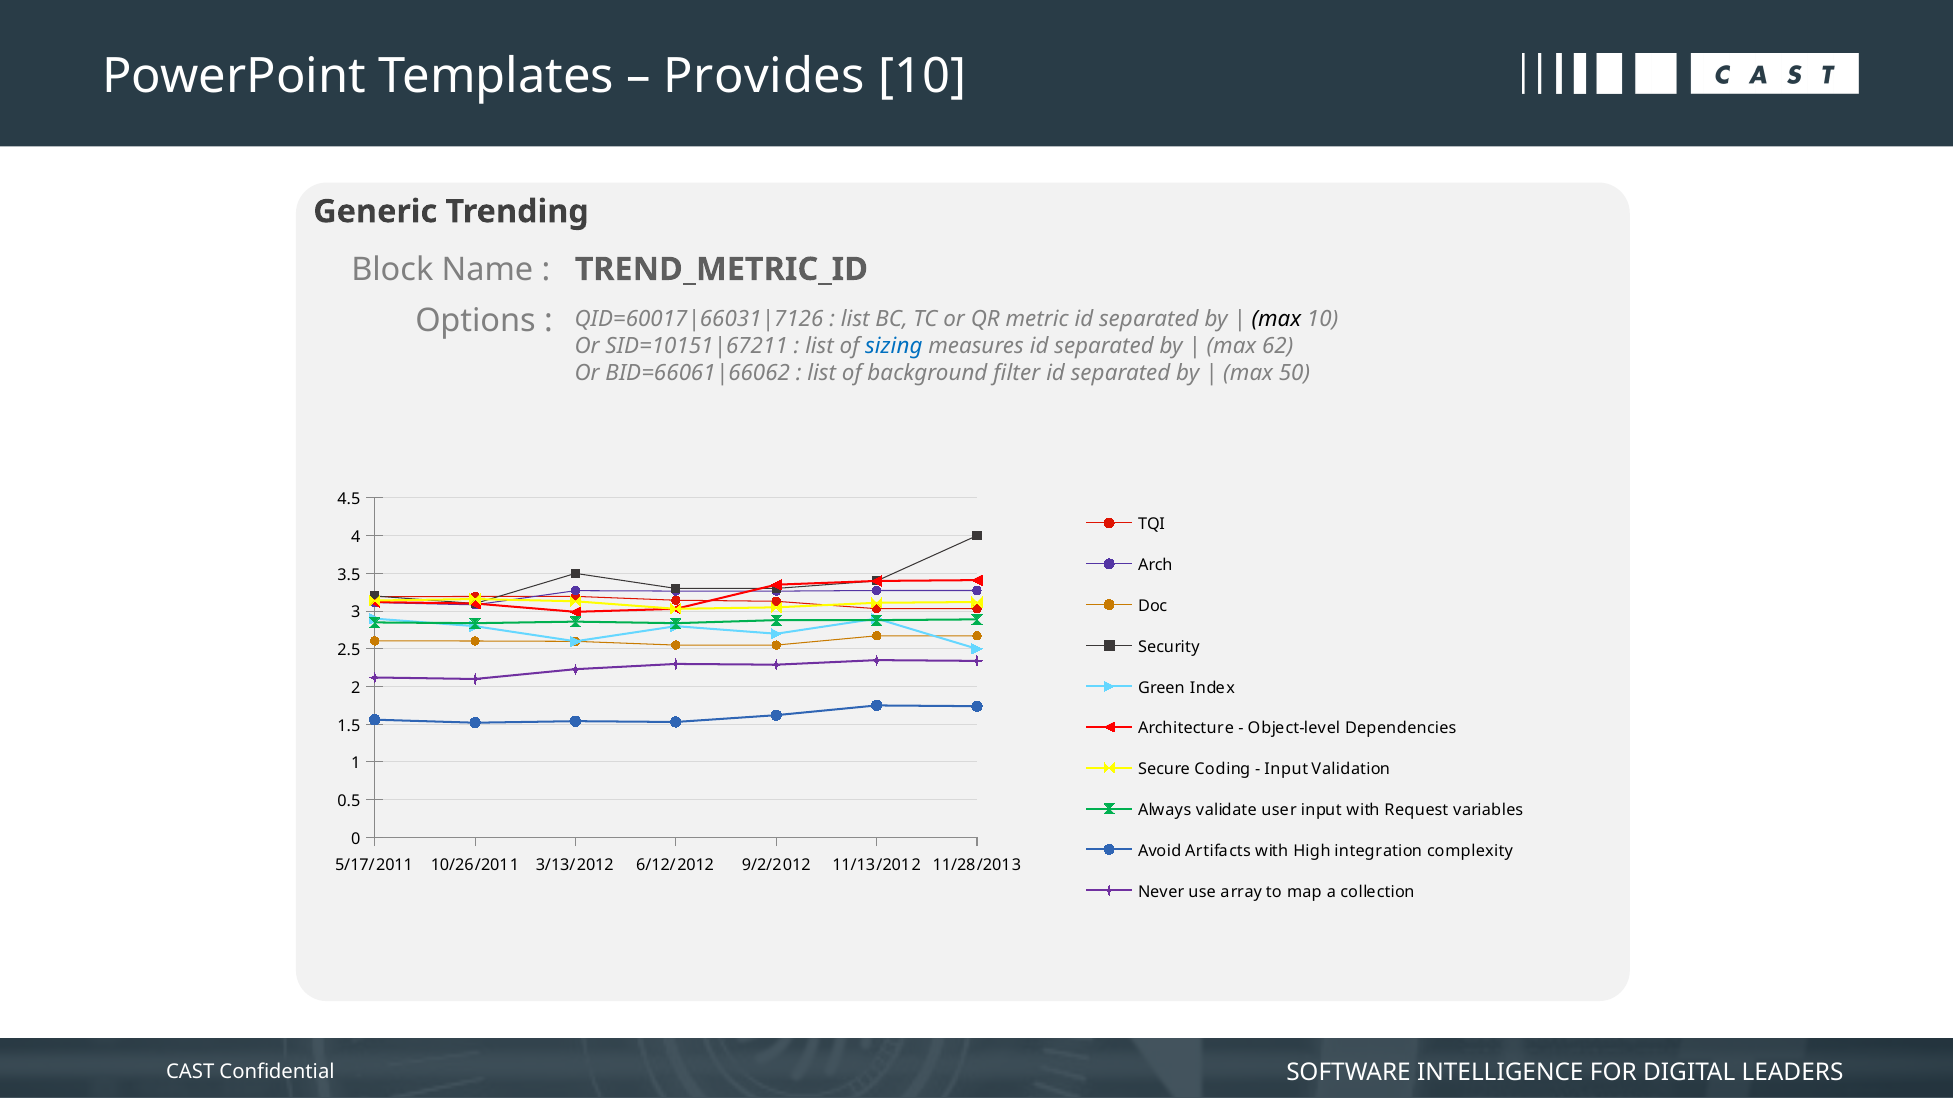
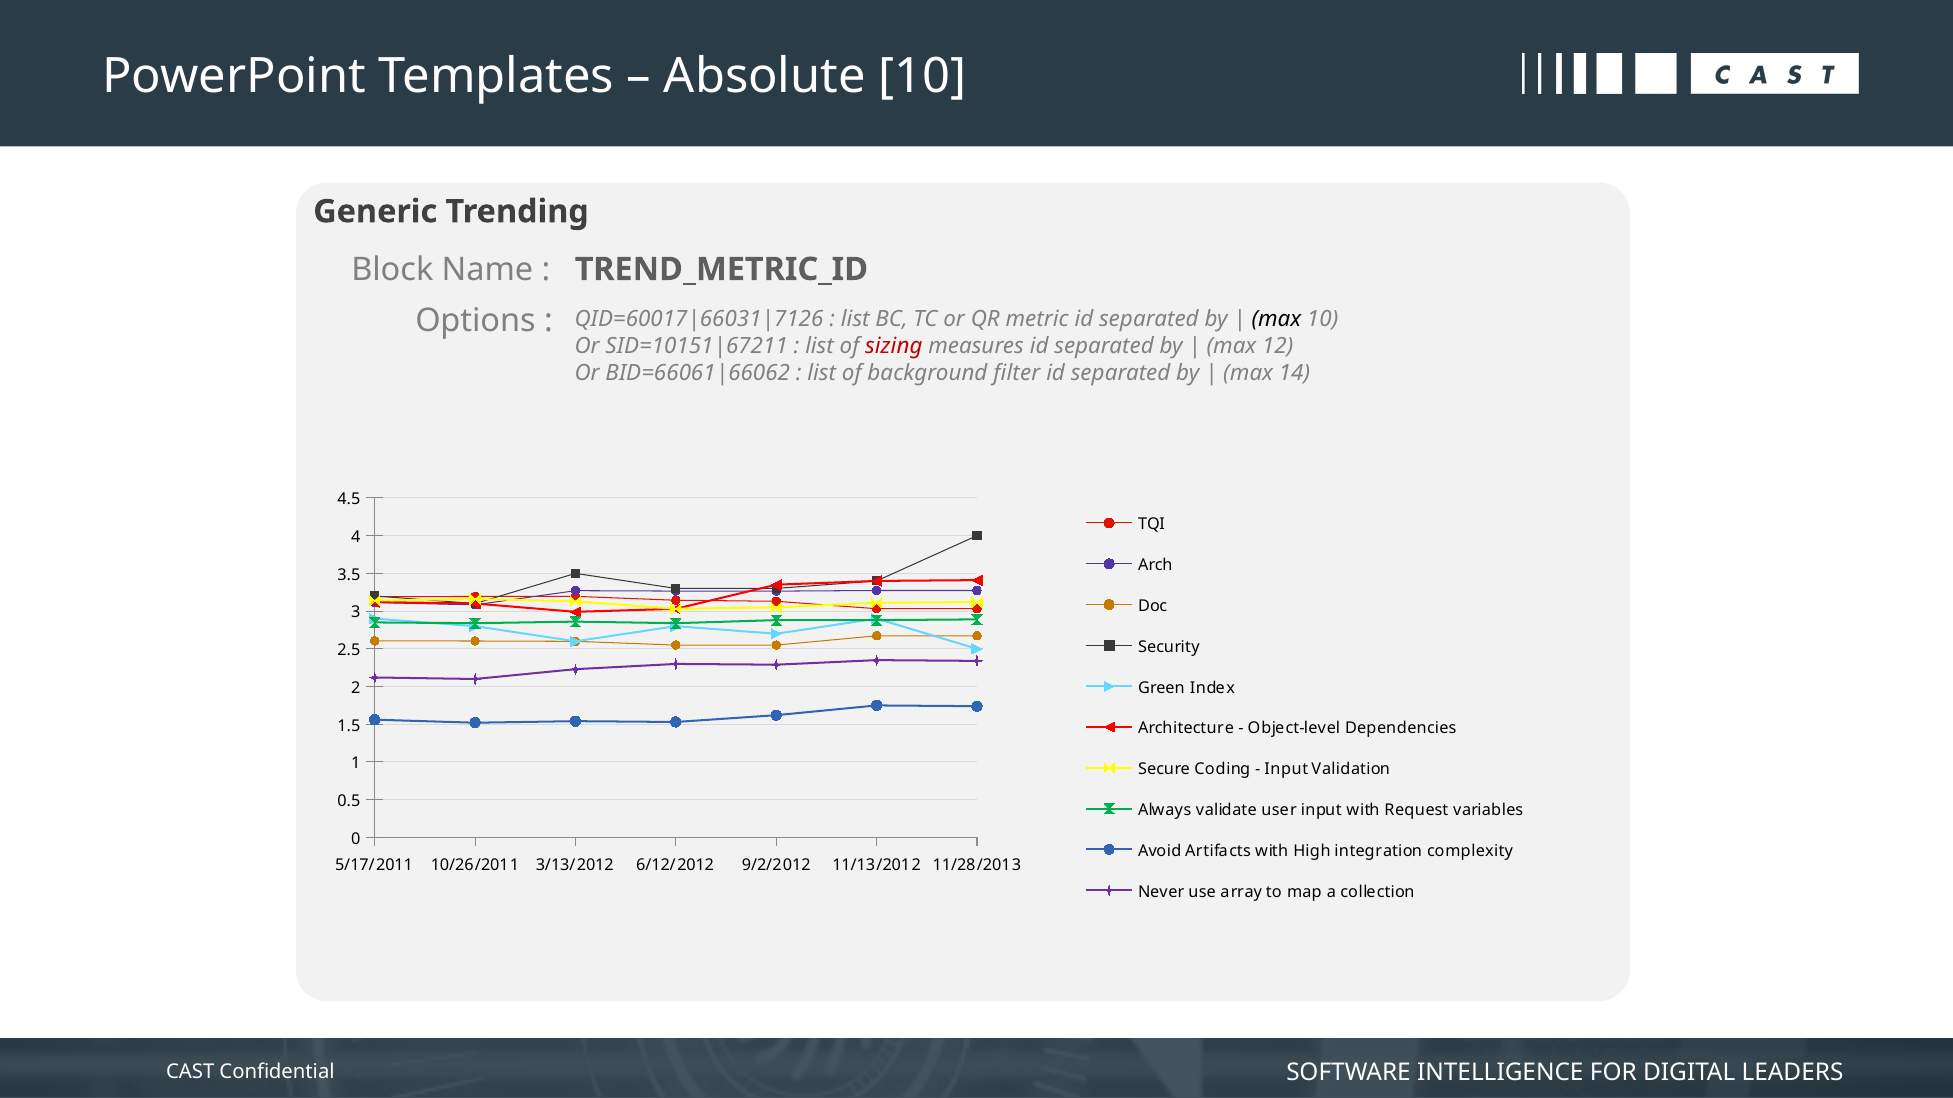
Provides: Provides -> Absolute (765, 76)
sizing colour: blue -> red (894, 346)
62: 62 -> 12 (1278, 346)
50: 50 -> 14 (1294, 373)
